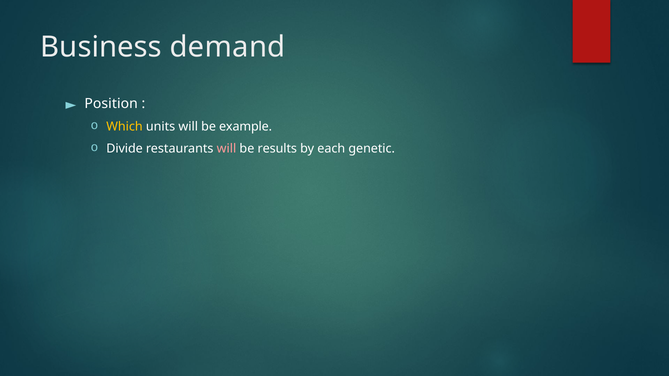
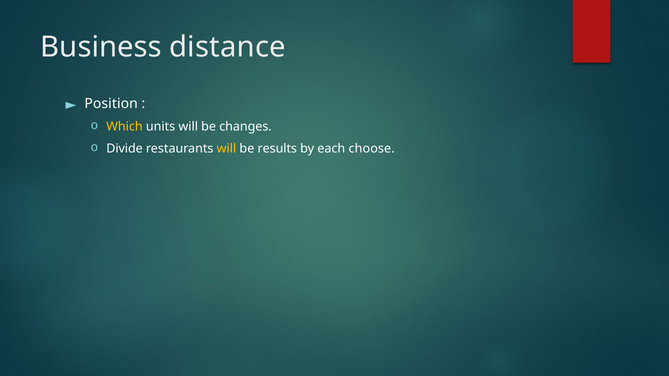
demand: demand -> distance (228, 47)
example: example -> changes (245, 127)
will colour: pink -> yellow (226, 149)
genetic: genetic -> choose (372, 149)
